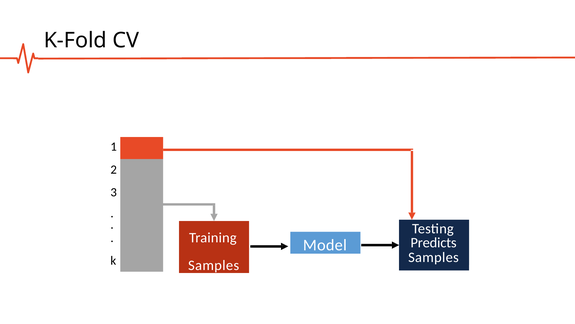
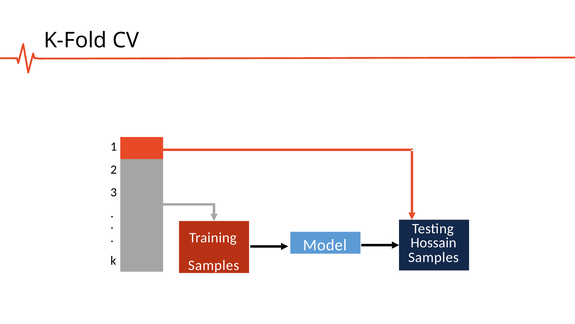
Predicts: Predicts -> Hossain (433, 242)
